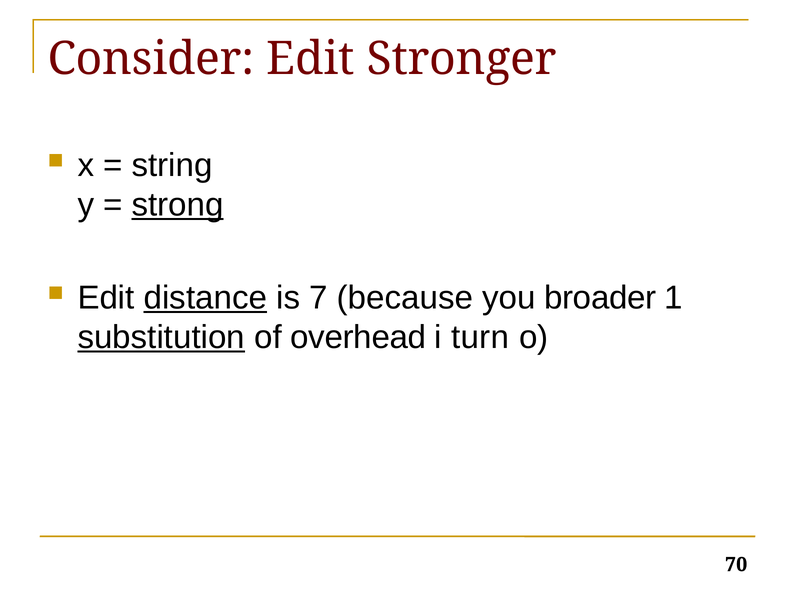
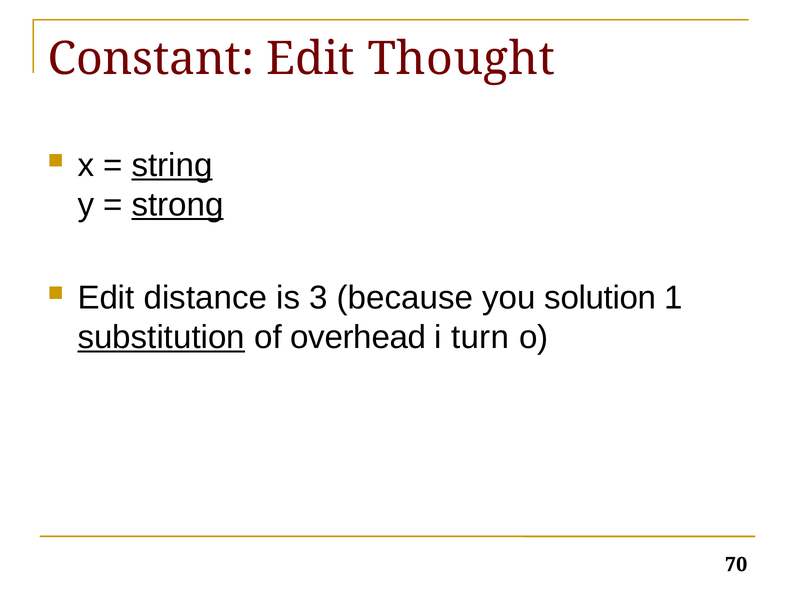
Consider: Consider -> Constant (151, 59)
Stronger: Stronger -> Thought (461, 59)
string underline: none -> present (172, 165)
distance underline: present -> none (205, 298)
7: 7 -> 3 (318, 298)
broader: broader -> solution (600, 298)
